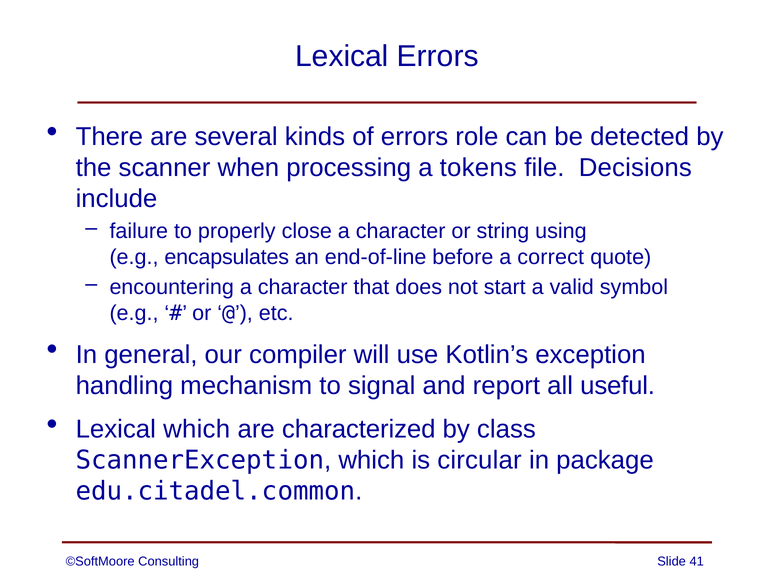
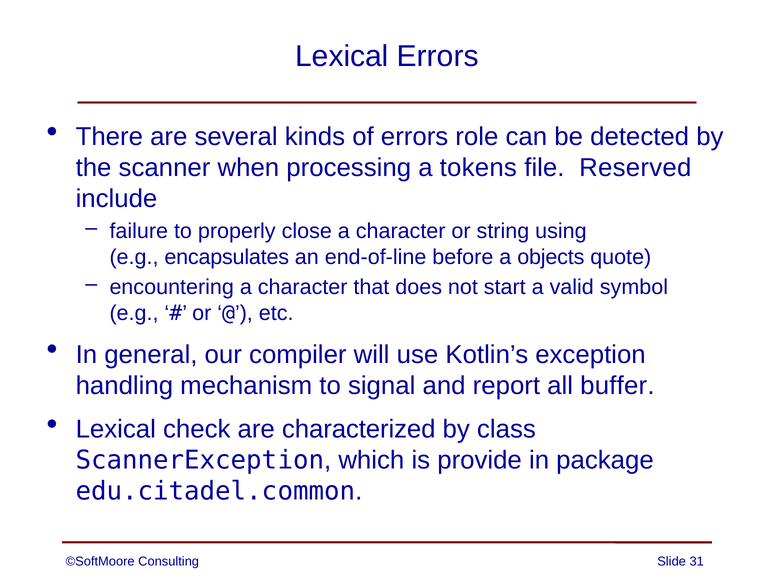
Decisions: Decisions -> Reserved (635, 168)
correct: correct -> objects (551, 257)
useful: useful -> buffer (617, 385)
Lexical which: which -> check (197, 429)
circular: circular -> provide (480, 460)
41: 41 -> 31 (697, 561)
